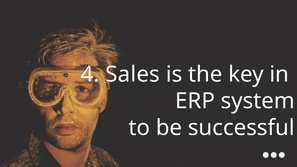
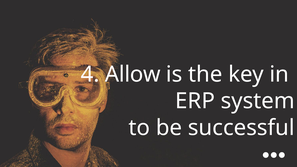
Sales: Sales -> Allow (133, 74)
